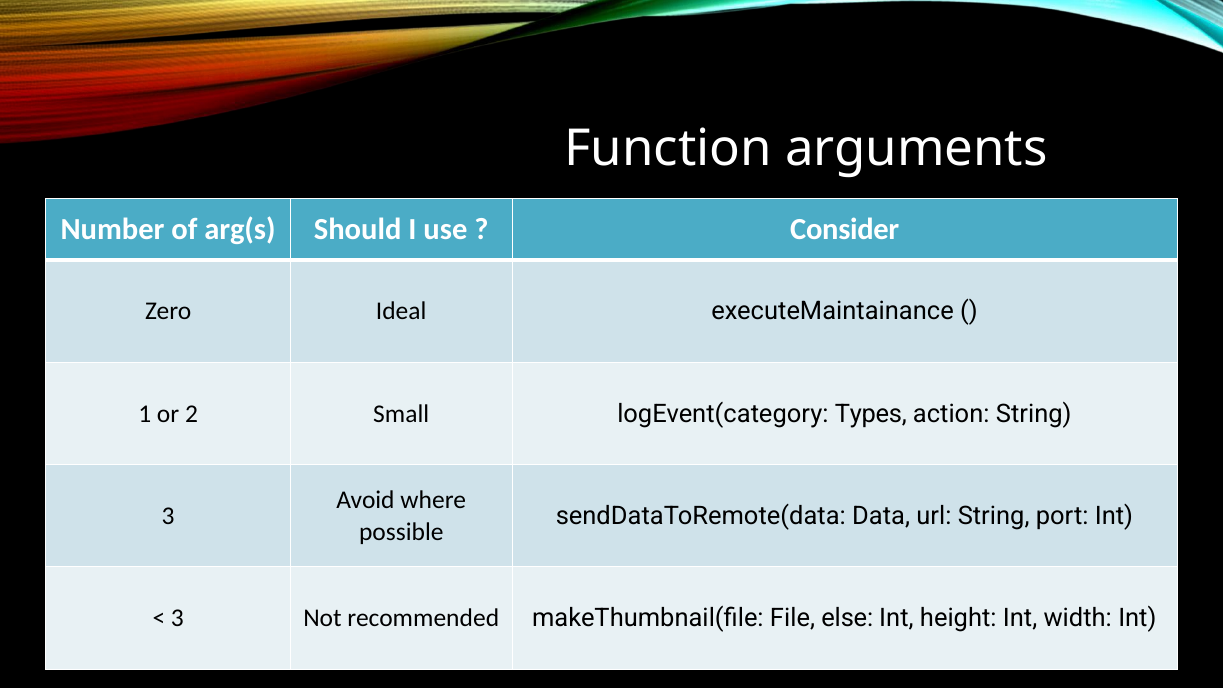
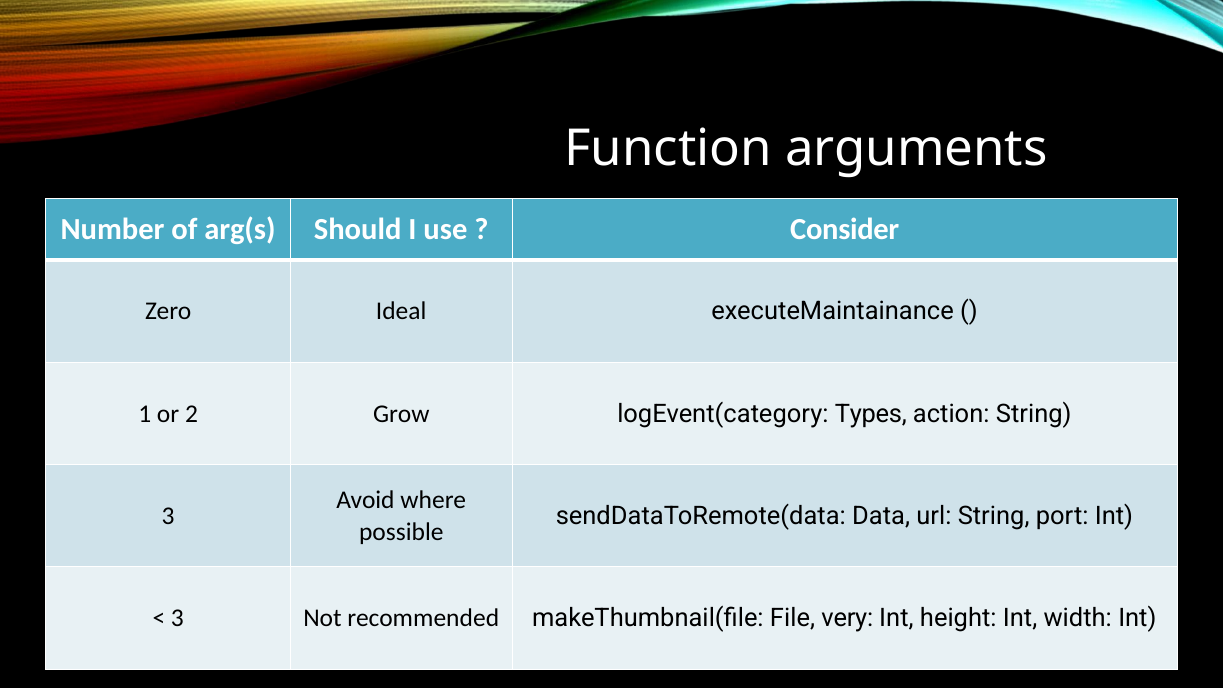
Small: Small -> Grow (401, 414)
else: else -> very (847, 618)
